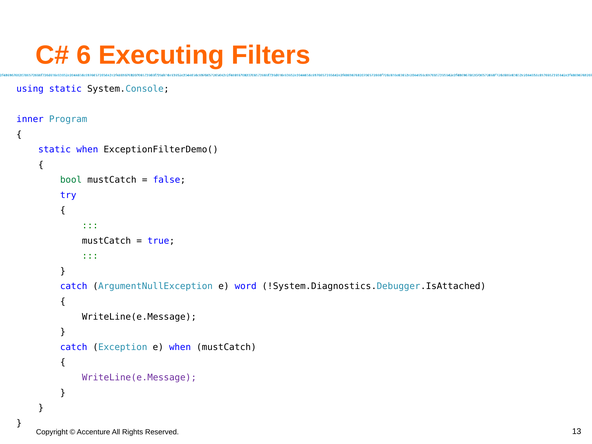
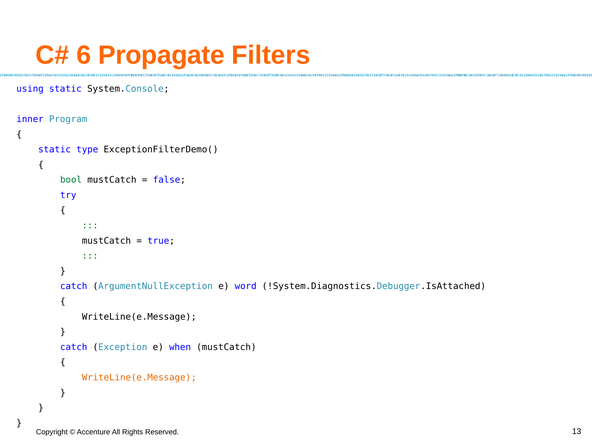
Executing: Executing -> Propagate (161, 55)
static when: when -> type (87, 150)
WriteLine(e.Message colour: purple -> orange (139, 378)
